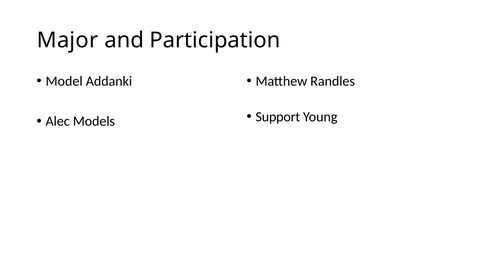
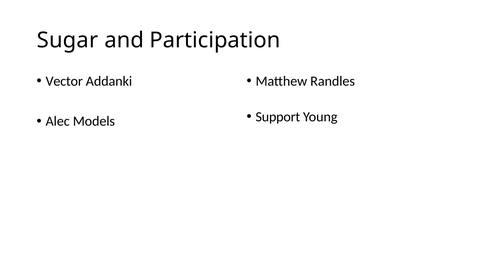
Major: Major -> Sugar (68, 40)
Model: Model -> Vector (64, 81)
